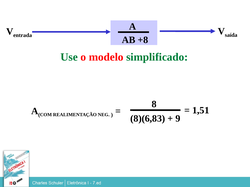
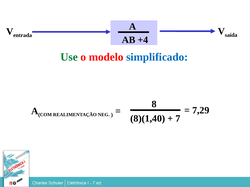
+8: +8 -> +4 (143, 40)
simplificado colour: green -> blue (157, 57)
1,51: 1,51 -> 7,29 (201, 111)
8)(6,83: 8)(6,83 -> 8)(1,40 (148, 119)
9: 9 -> 7 (178, 119)
